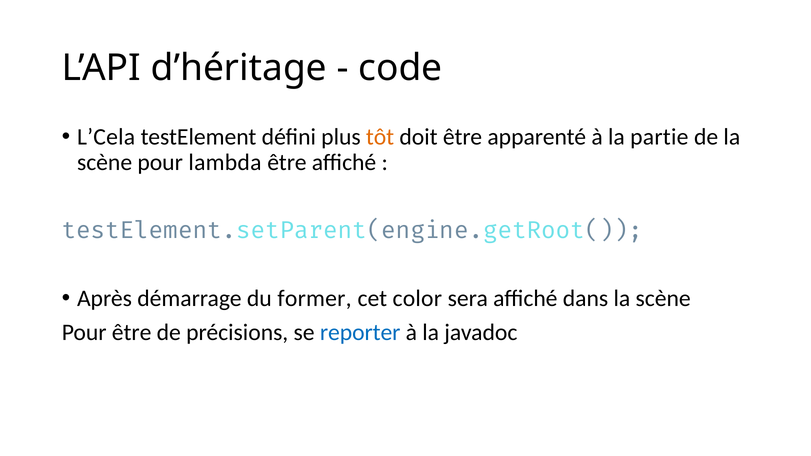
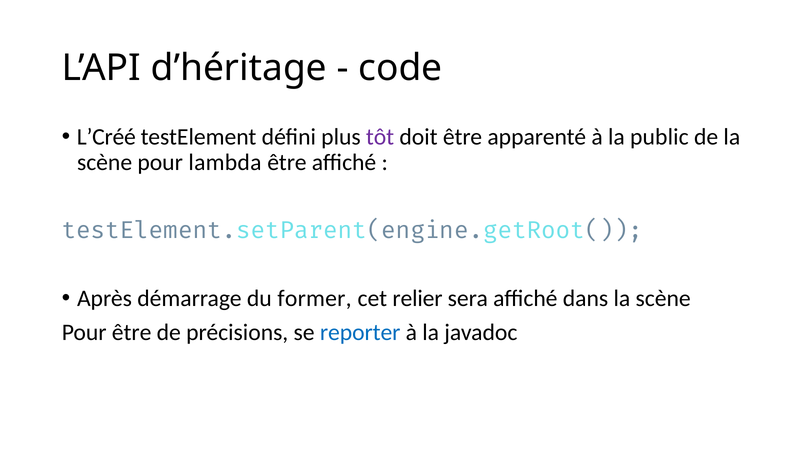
L’Cela: L’Cela -> L’Créé (106, 137)
tôt colour: orange -> purple (380, 137)
partie: partie -> public (659, 137)
color: color -> relier (417, 299)
